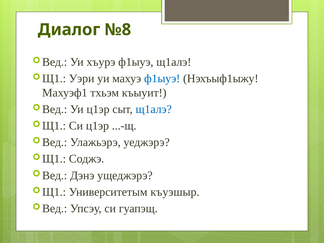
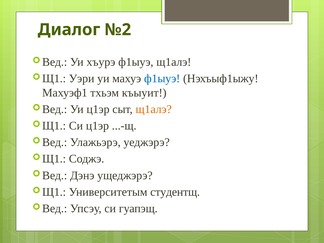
№8: №8 -> №2 (118, 30)
щ1алэ colour: blue -> orange (154, 109)
къуэшыр: къуэшыр -> студентщ (175, 192)
